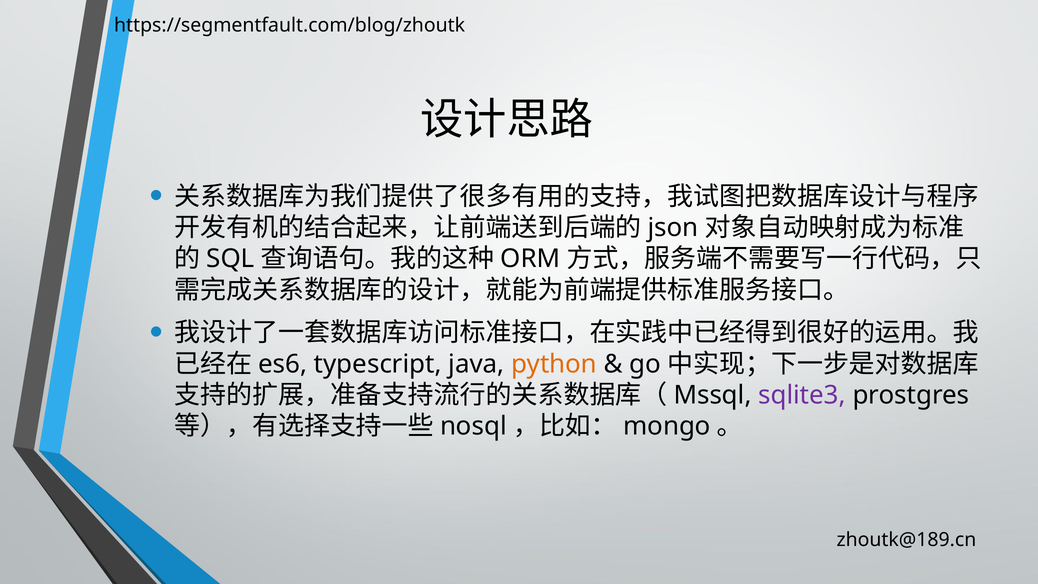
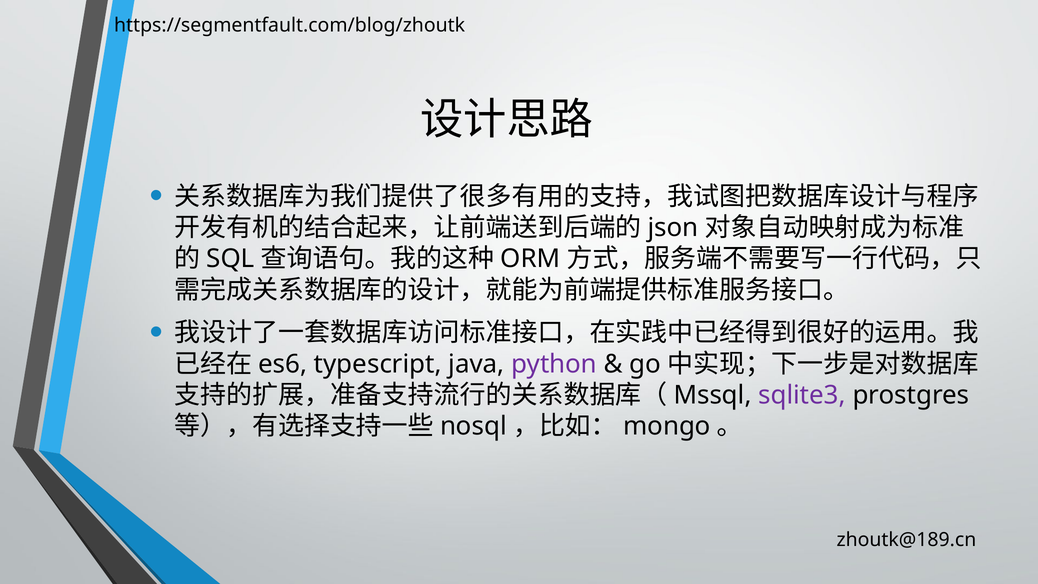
python colour: orange -> purple (554, 364)
